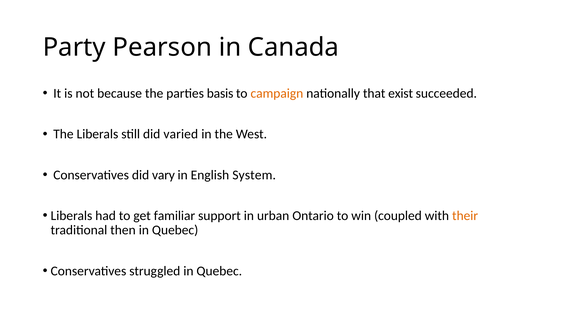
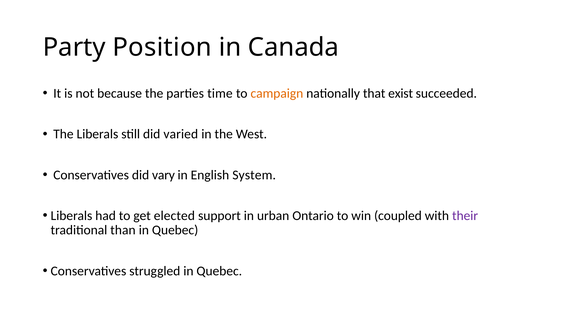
Pearson: Pearson -> Position (162, 47)
basis: basis -> time (220, 93)
familiar: familiar -> elected (174, 215)
their colour: orange -> purple (465, 215)
then: then -> than (123, 230)
